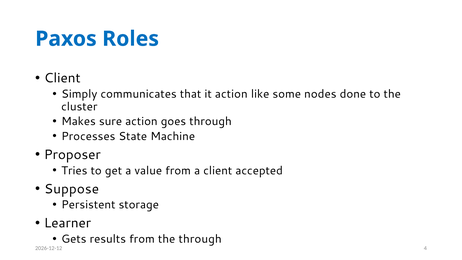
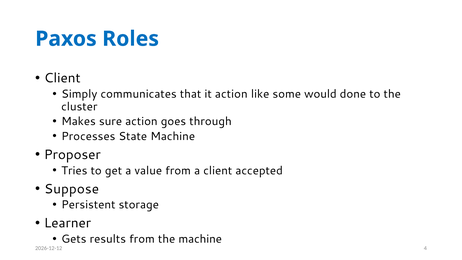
nodes: nodes -> would (320, 94)
the through: through -> machine (200, 239)
